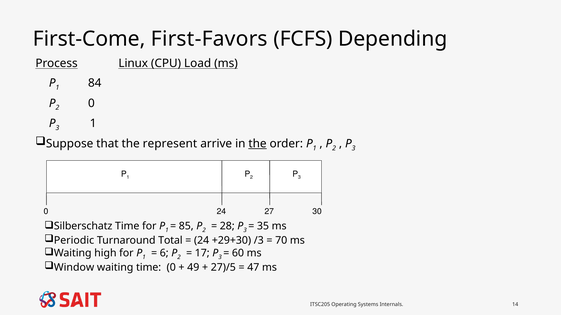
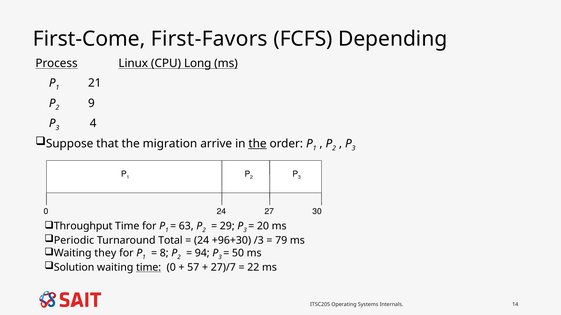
Load: Load -> Long (198, 63)
84: 84 -> 21 (95, 83)
0: 0 -> 9 (91, 103)
3 1: 1 -> 4 (93, 124)
represent: represent -> migration (170, 144)
Silberschatz: Silberschatz -> Throughput (83, 226)
85: 85 -> 63 (186, 226)
28: 28 -> 29 (227, 226)
35: 35 -> 20 (263, 226)
+29+30: +29+30 -> +96+30 (231, 241)
70: 70 -> 79 (281, 241)
high: high -> they (105, 253)
6: 6 -> 8 (164, 253)
17: 17 -> 94 (202, 253)
60: 60 -> 50 (238, 253)
Window: Window -> Solution (74, 268)
time underline: none -> present (149, 268)
49: 49 -> 57 (193, 268)
27)/5: 27)/5 -> 27)/7 (223, 268)
47: 47 -> 22 (253, 268)
